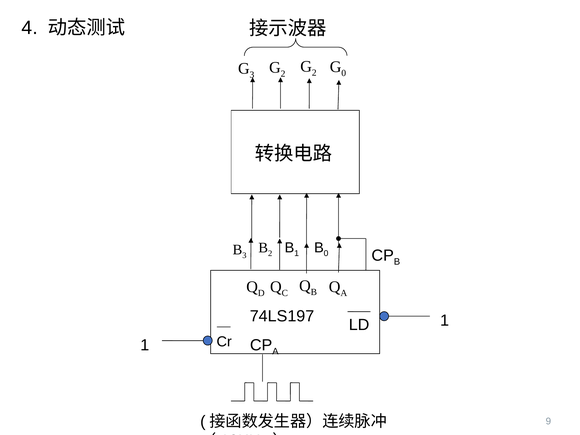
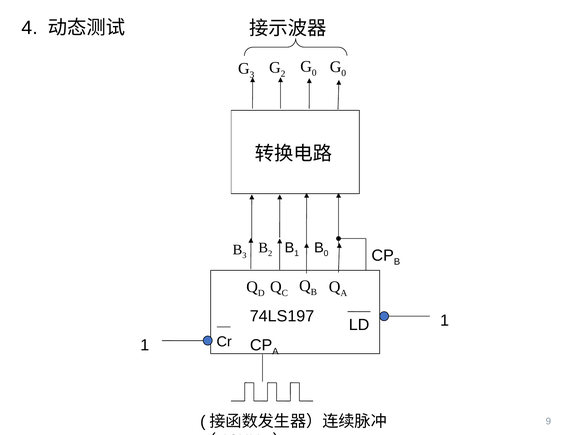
2: 2 -> 0 (314, 73)
